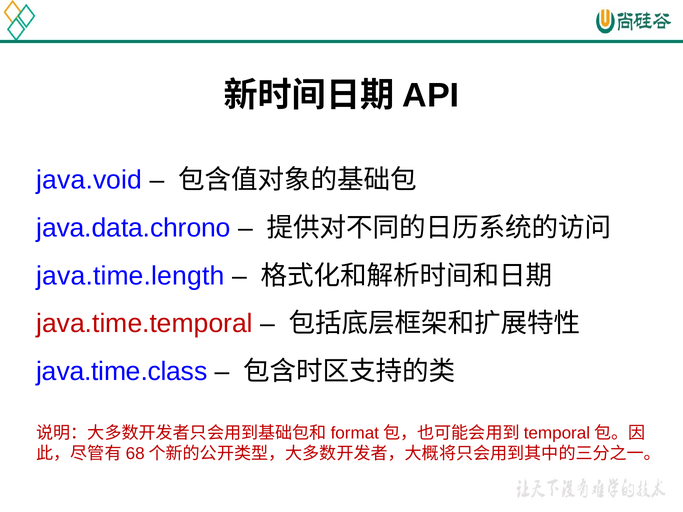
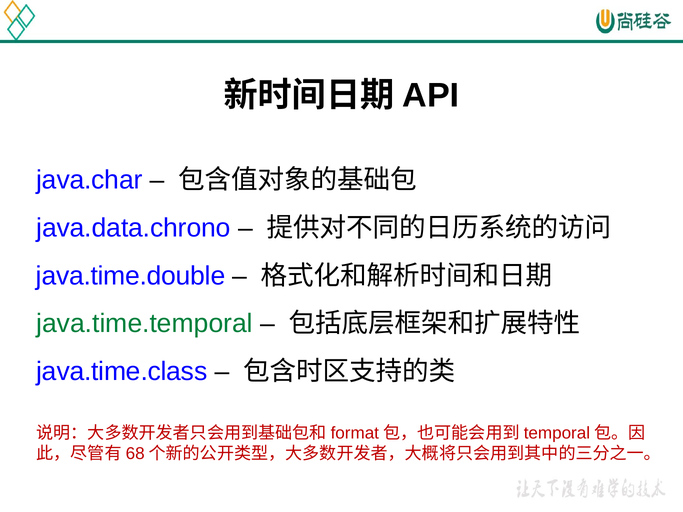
java.void: java.void -> java.char (89, 180)
java.time.length: java.time.length -> java.time.double (131, 276)
java.time.temporal colour: red -> green (144, 324)
